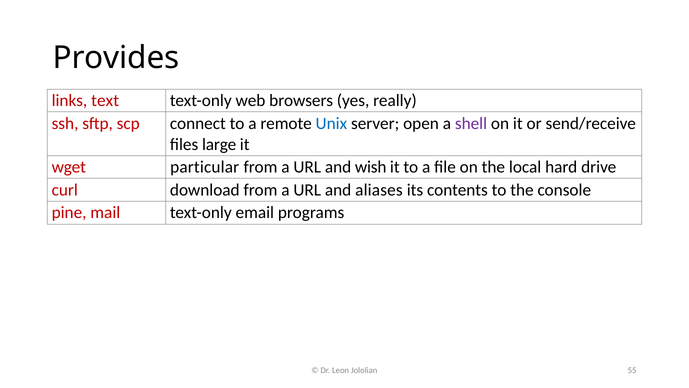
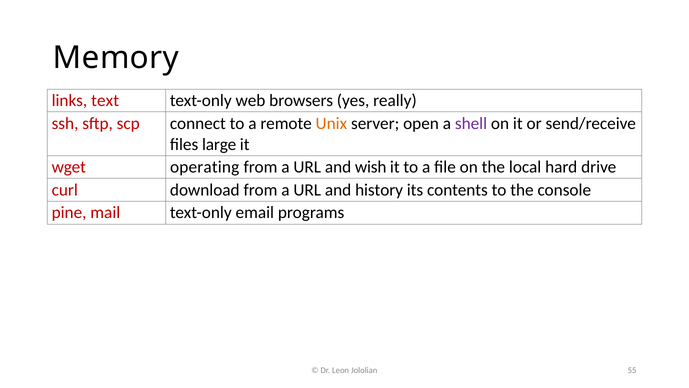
Provides: Provides -> Memory (116, 58)
Unix colour: blue -> orange (331, 123)
particular: particular -> operating (205, 167)
aliases: aliases -> history (379, 190)
